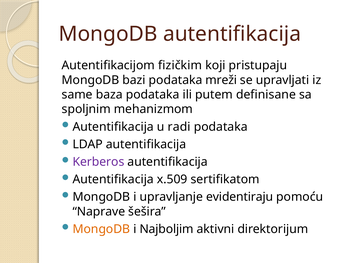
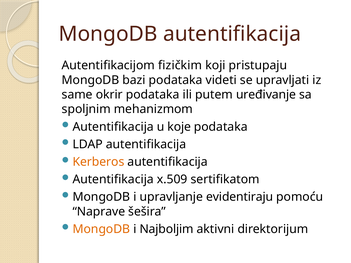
mreži: mreži -> videti (221, 80)
baza: baza -> okrir (109, 95)
definisane: definisane -> uređivanje (266, 95)
radi: radi -> koje (179, 127)
Kerberos colour: purple -> orange (98, 162)
